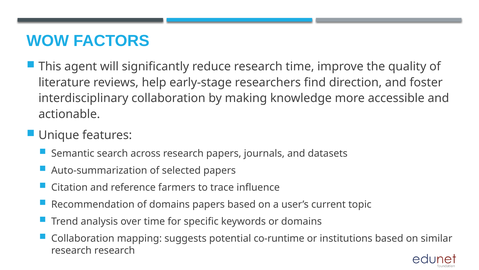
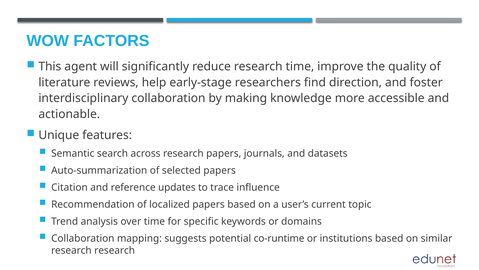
farmers: farmers -> updates (177, 187)
of domains: domains -> localized (169, 204)
